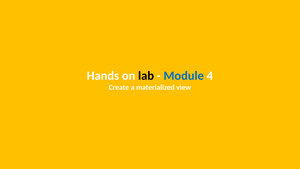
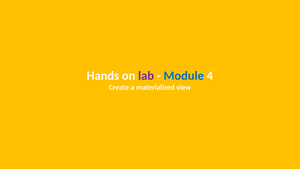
lab colour: black -> purple (146, 76)
